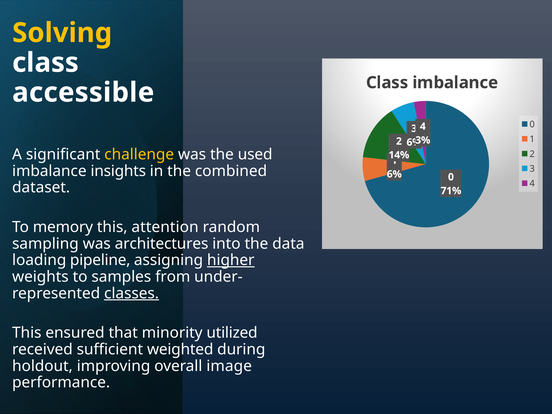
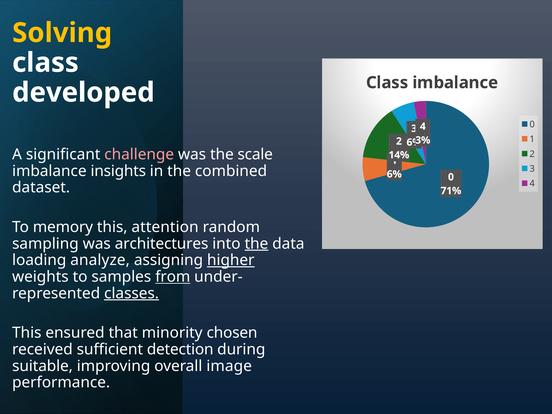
accessible: accessible -> developed (83, 93)
challenge colour: yellow -> pink (139, 154)
used: used -> scale (255, 154)
the underline: none -> present (256, 244)
pipeline: pipeline -> analyze (100, 260)
from underline: none -> present (173, 277)
utilized: utilized -> chosen (232, 333)
weighted: weighted -> detection (180, 349)
holdout: holdout -> suitable (42, 366)
